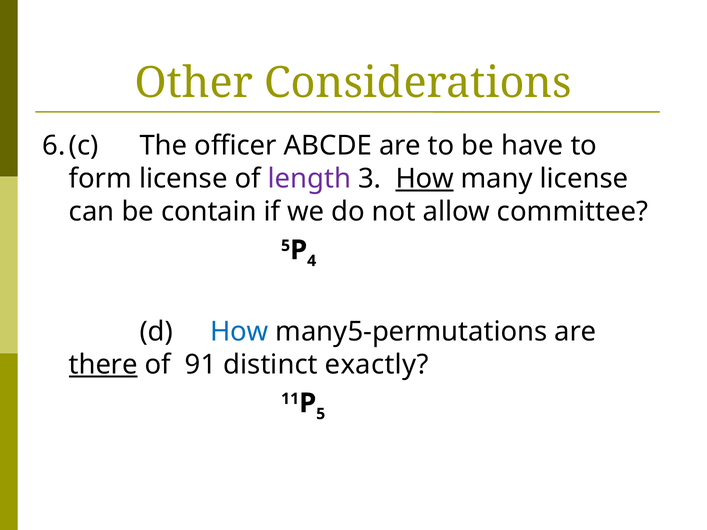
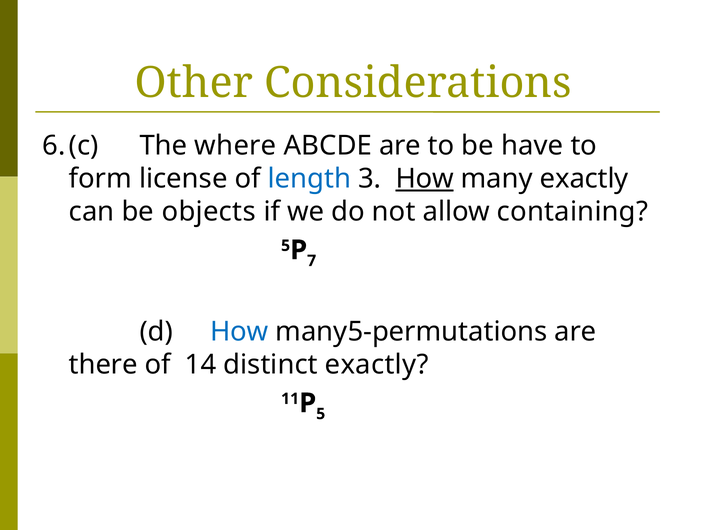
officer: officer -> where (235, 146)
length colour: purple -> blue (309, 179)
many license: license -> exactly (584, 179)
contain: contain -> objects (209, 212)
committee: committee -> containing (572, 212)
4: 4 -> 7 (312, 261)
there underline: present -> none (103, 365)
91: 91 -> 14 (201, 365)
